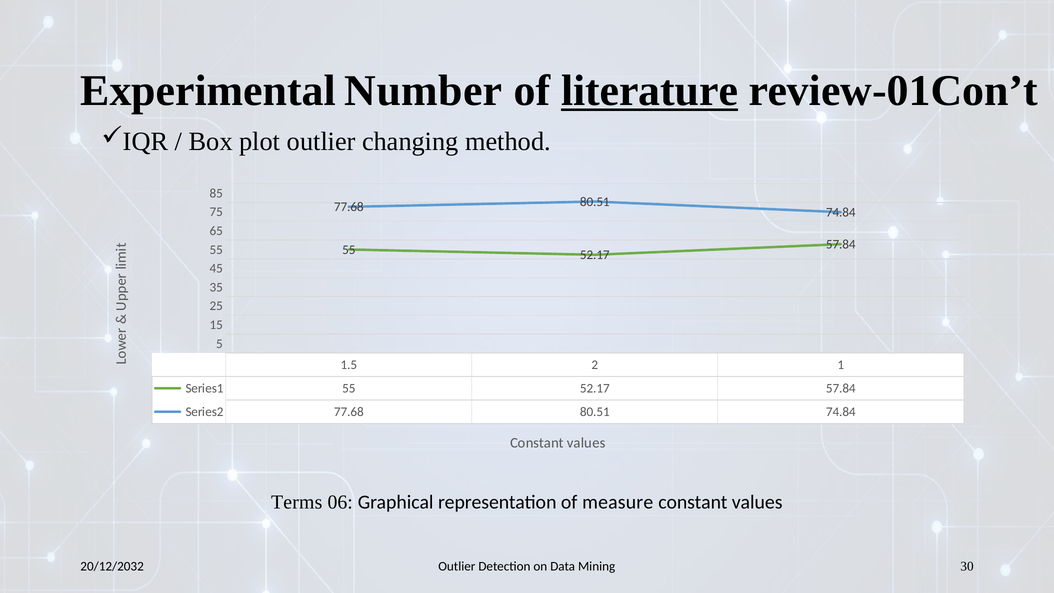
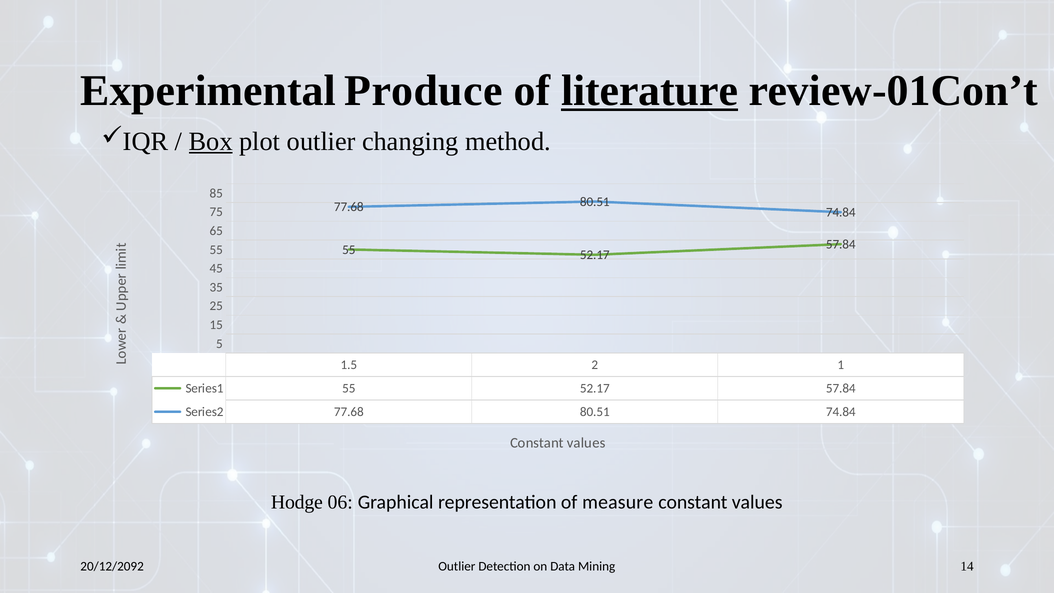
Number: Number -> Produce (423, 91)
Box underline: none -> present (211, 141)
Terms: Terms -> Hodge (297, 502)
20/12/2032: 20/12/2032 -> 20/12/2092 (112, 566)
30: 30 -> 14 (967, 566)
